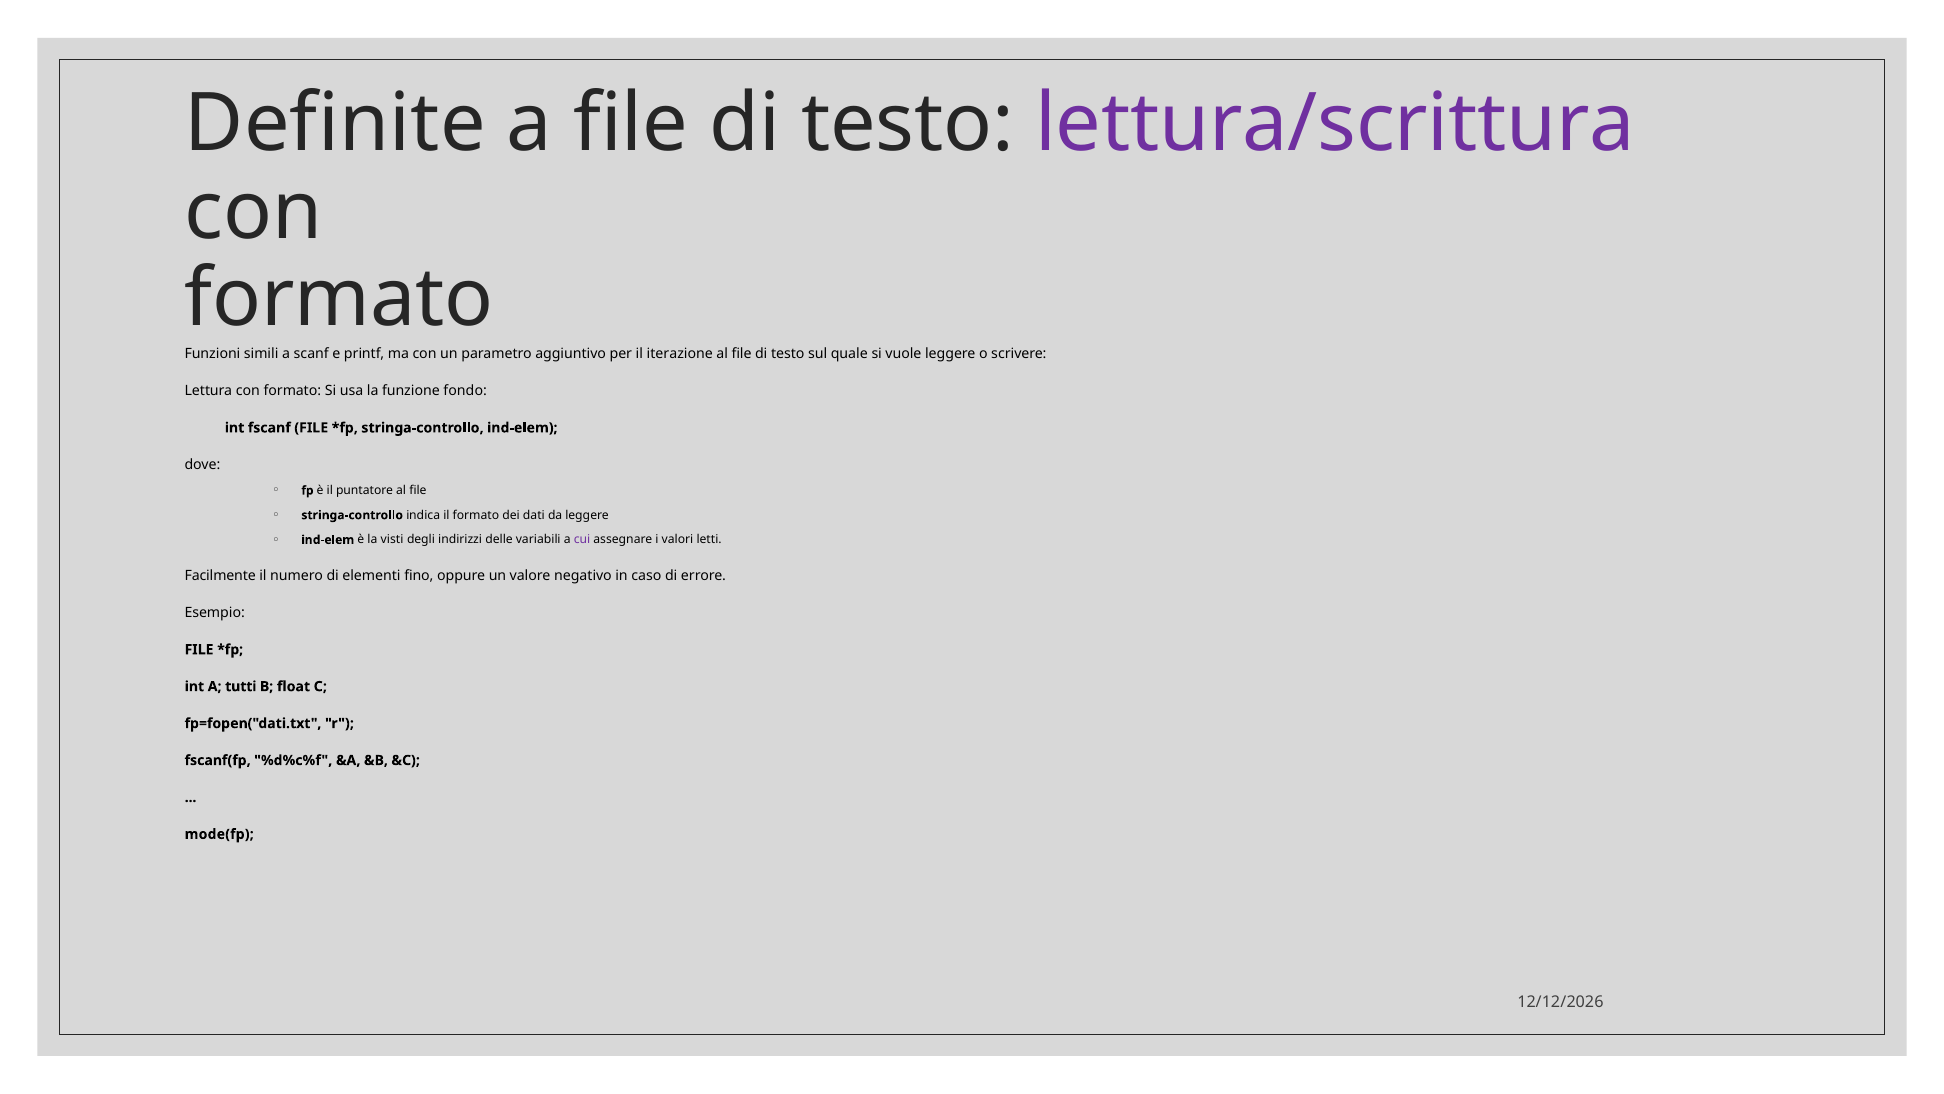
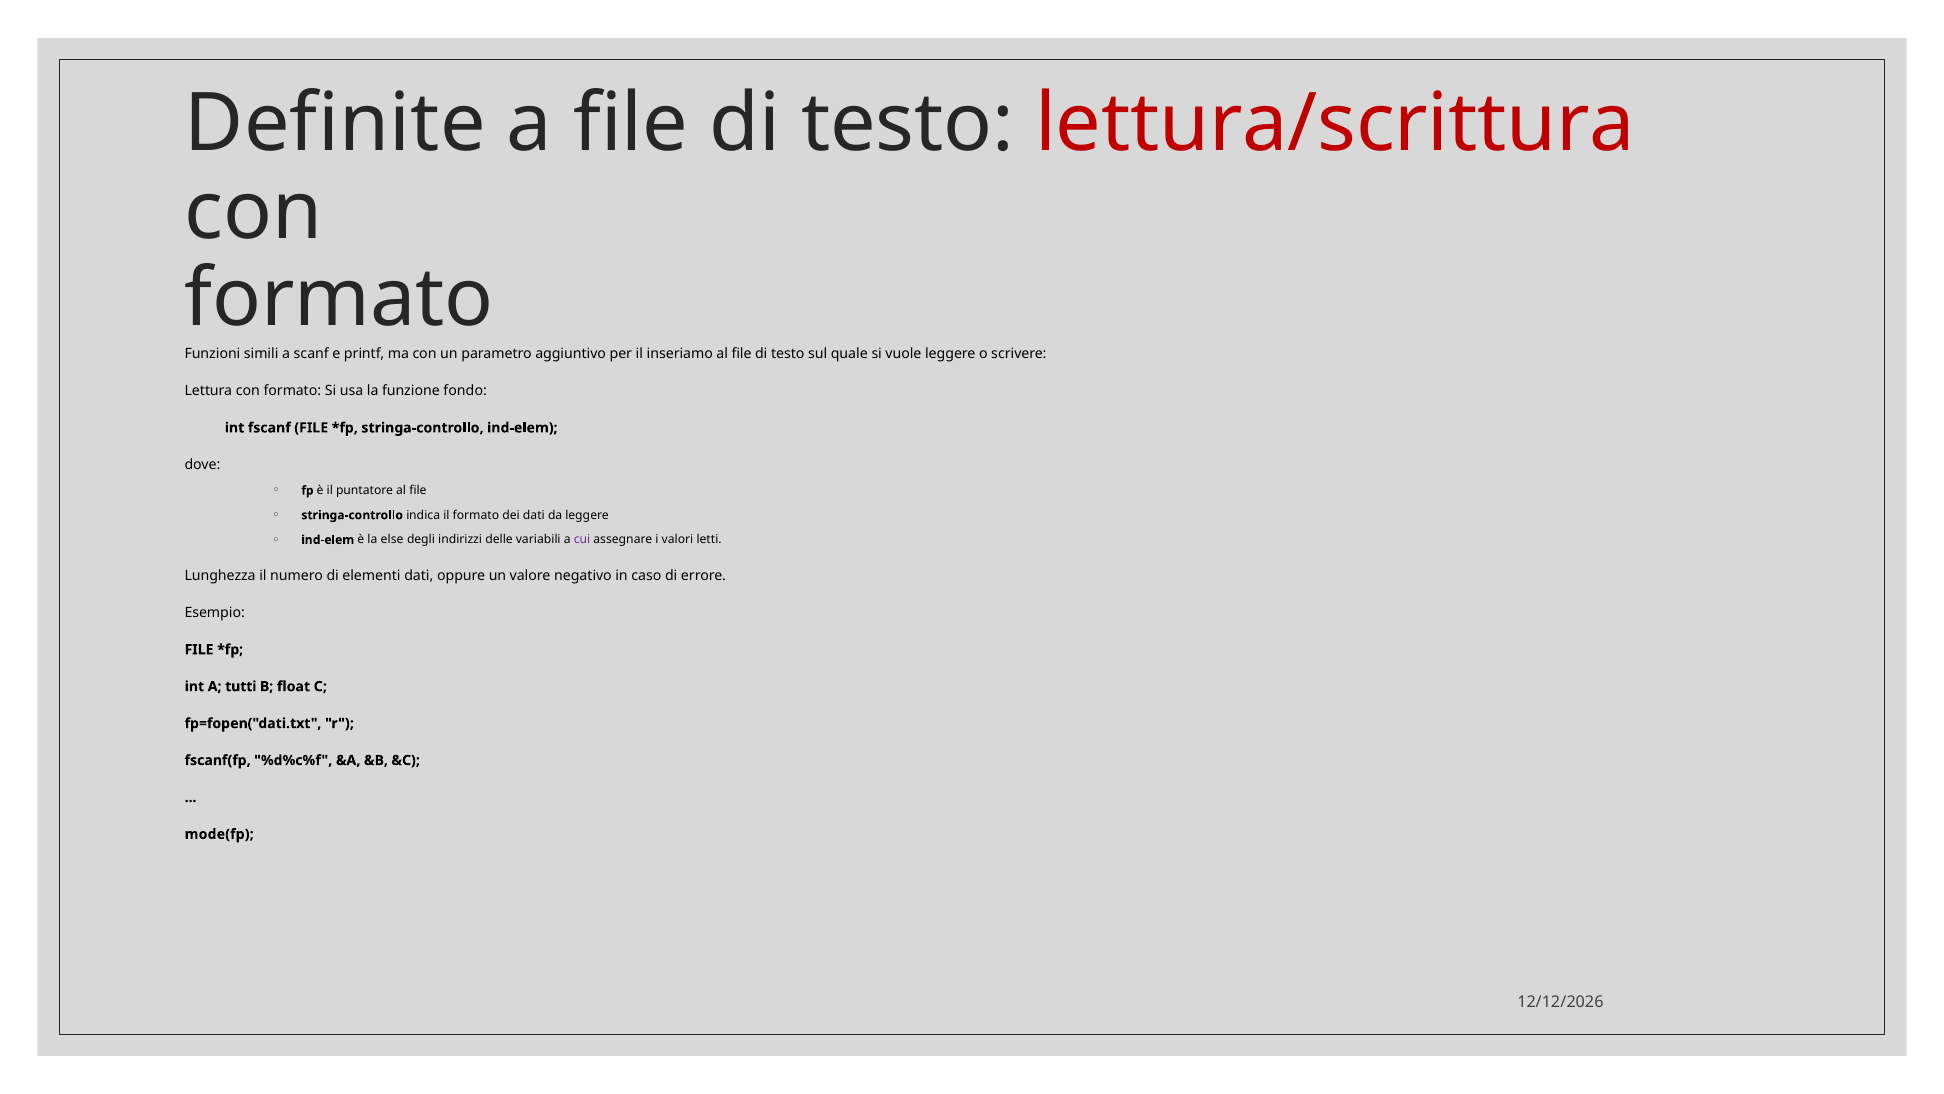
lettura/scrittura colour: purple -> red (1335, 124)
iterazione: iterazione -> inseriamo (680, 354)
visti: visti -> else (392, 540)
Facilmente: Facilmente -> Lunghezza (220, 575)
elementi fino: fino -> dati (419, 575)
